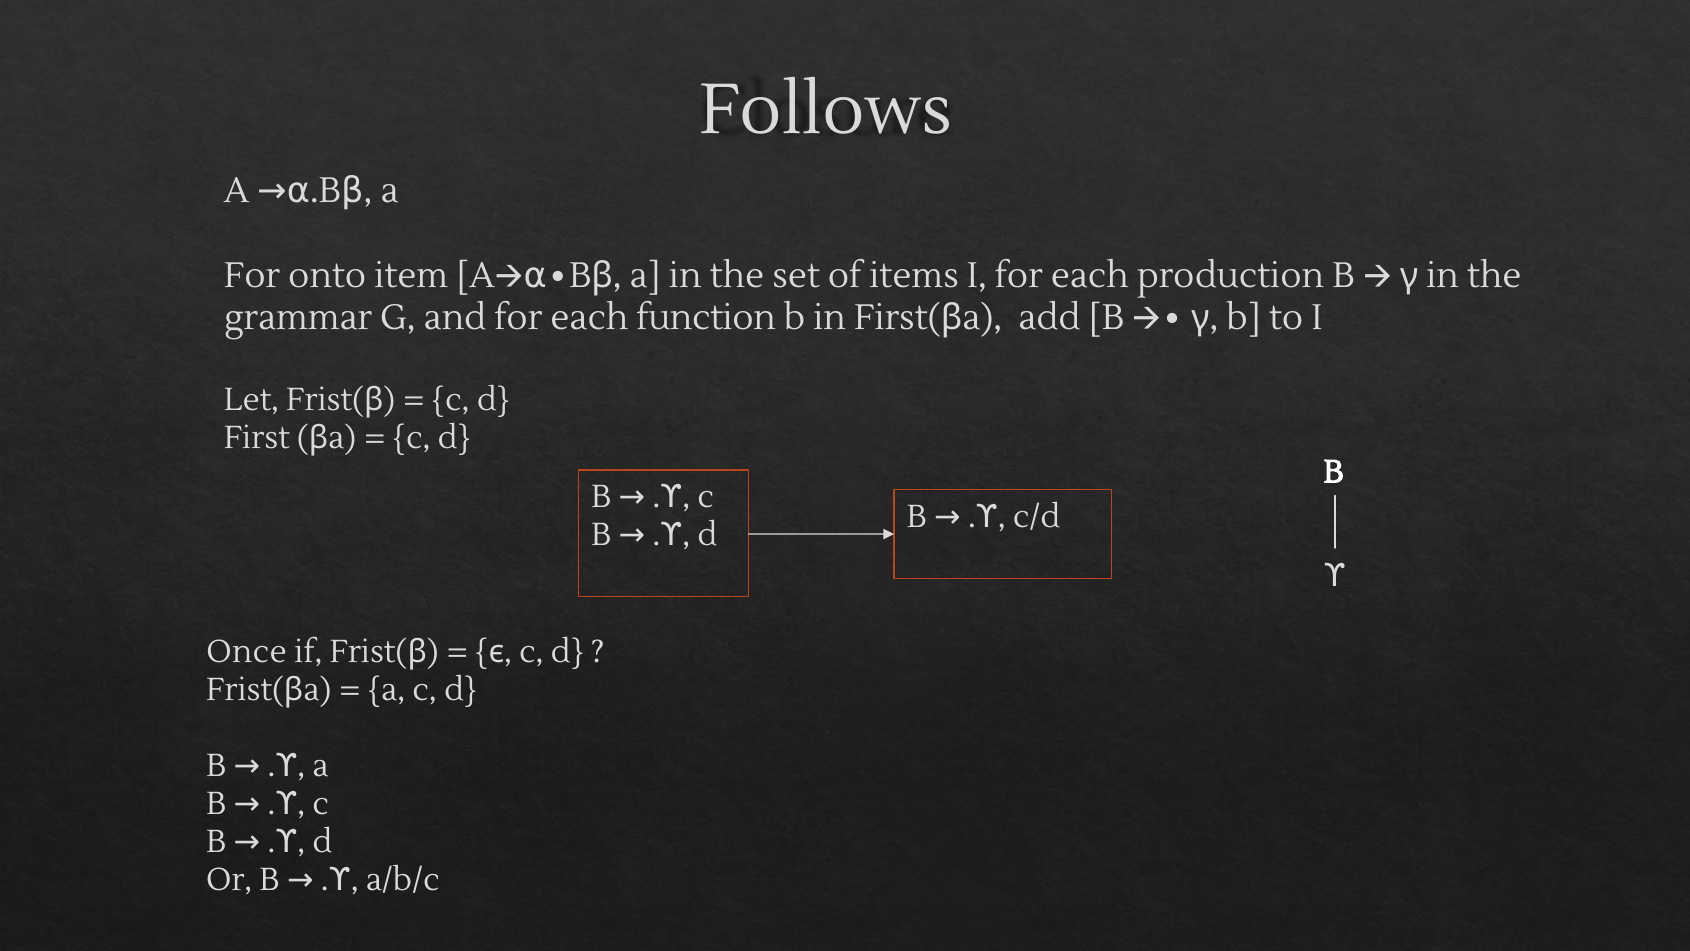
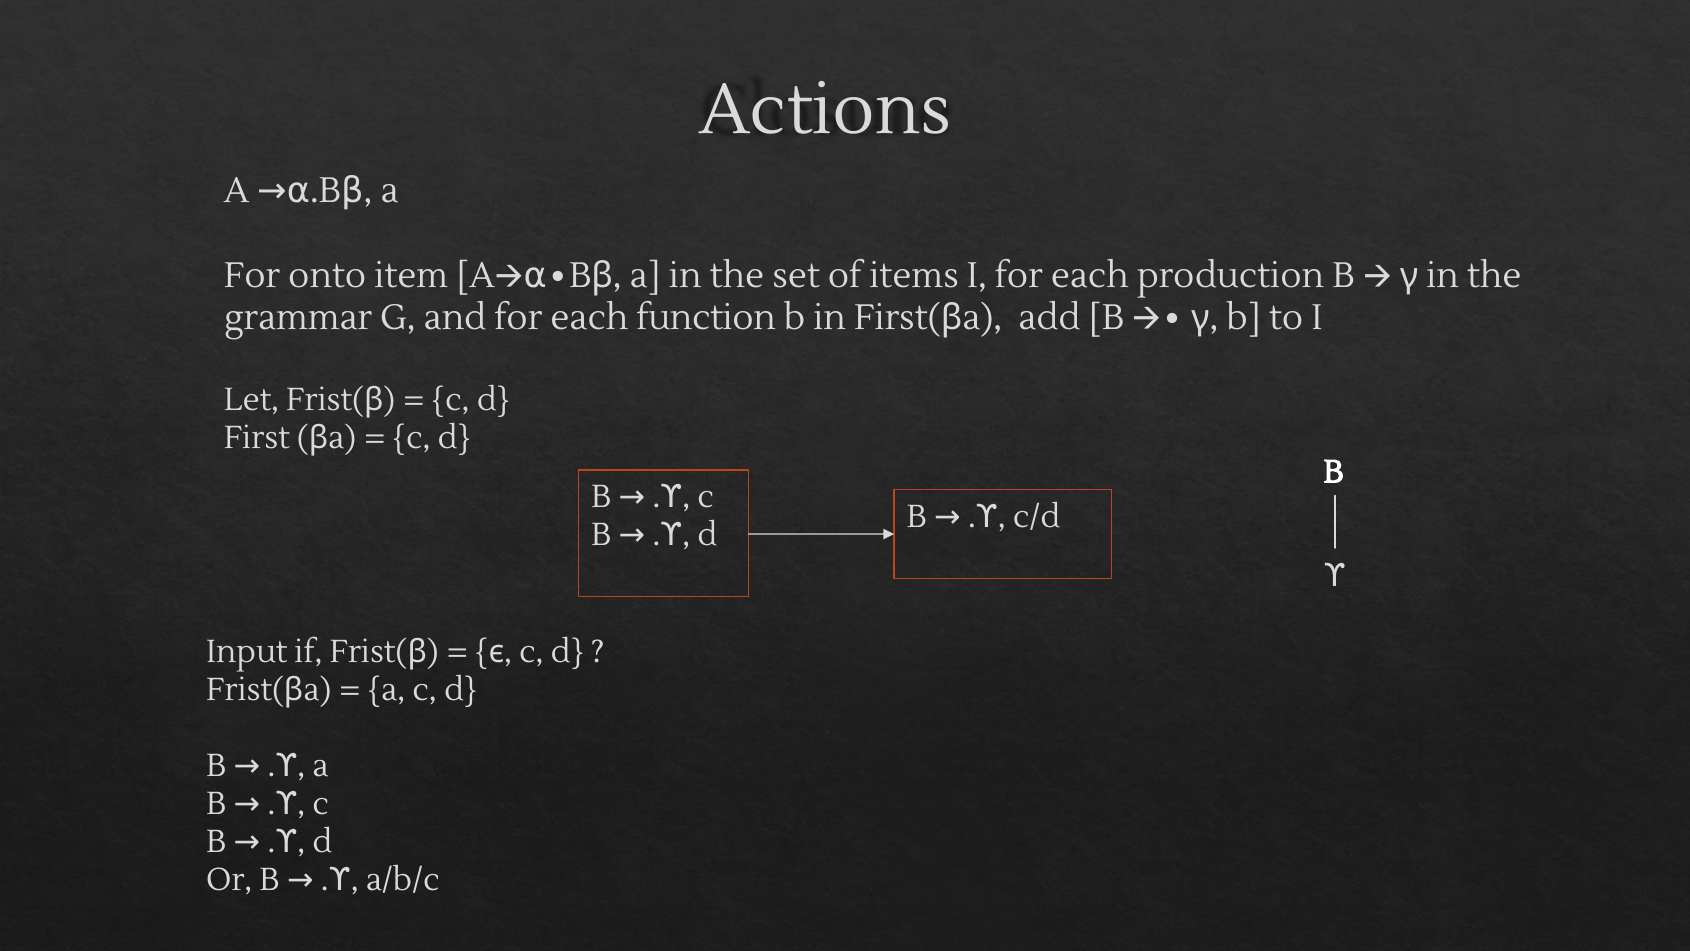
Follows: Follows -> Actions (826, 110)
Once: Once -> Input (247, 652)
